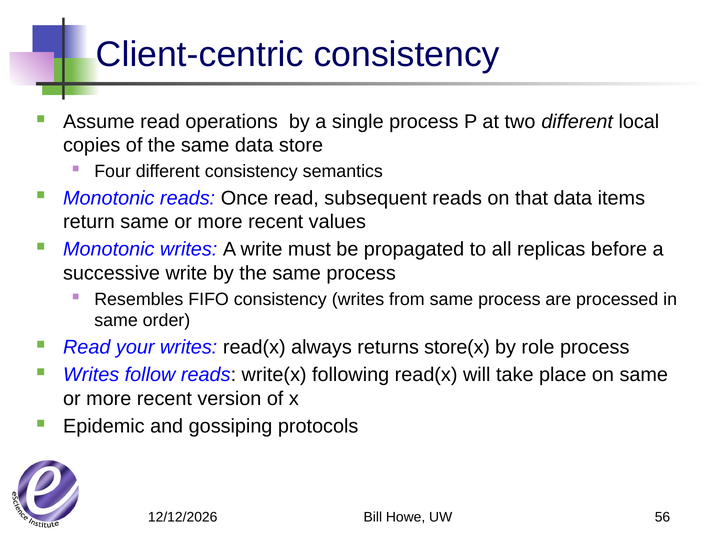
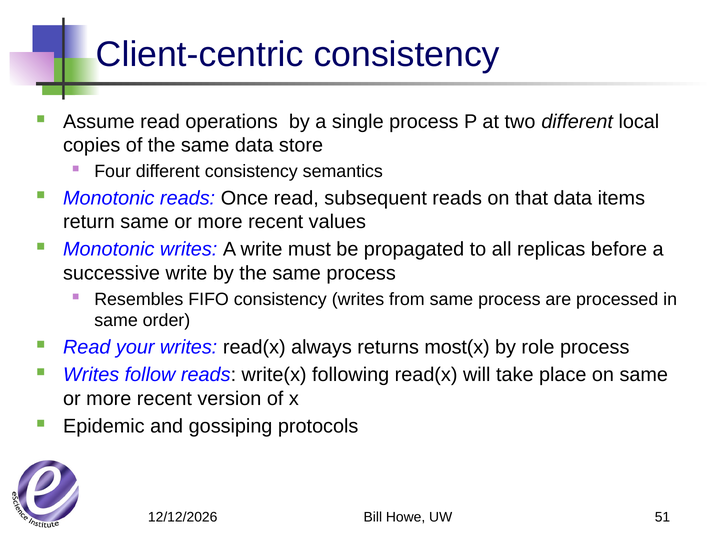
store(x: store(x -> most(x (457, 348)
56: 56 -> 51 (662, 518)
